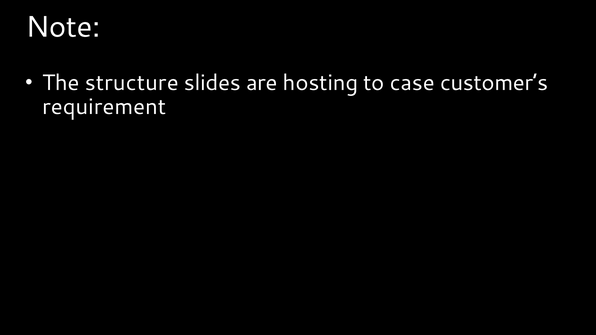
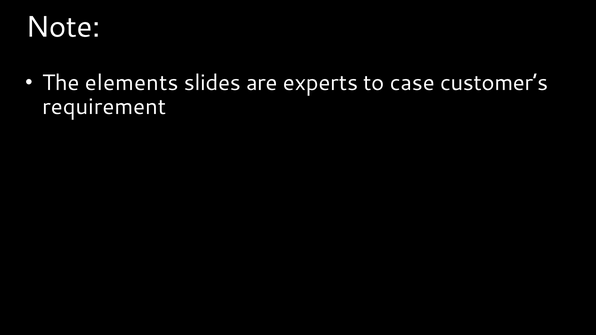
structure: structure -> elements (132, 83)
hosting: hosting -> experts (321, 83)
